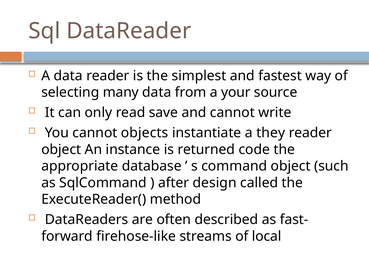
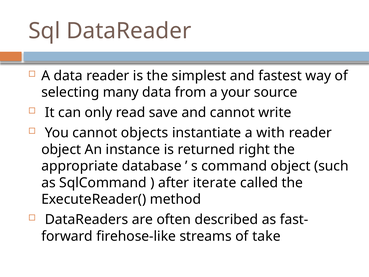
they: they -> with (271, 133)
code: code -> right (254, 149)
design: design -> iterate (215, 183)
local: local -> take (266, 236)
